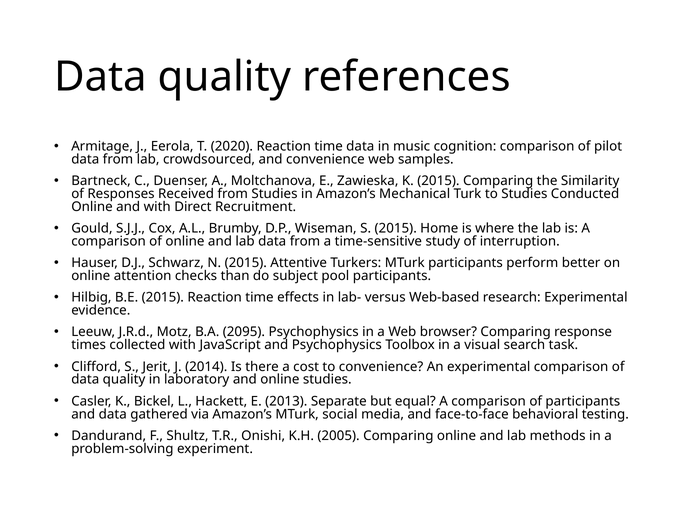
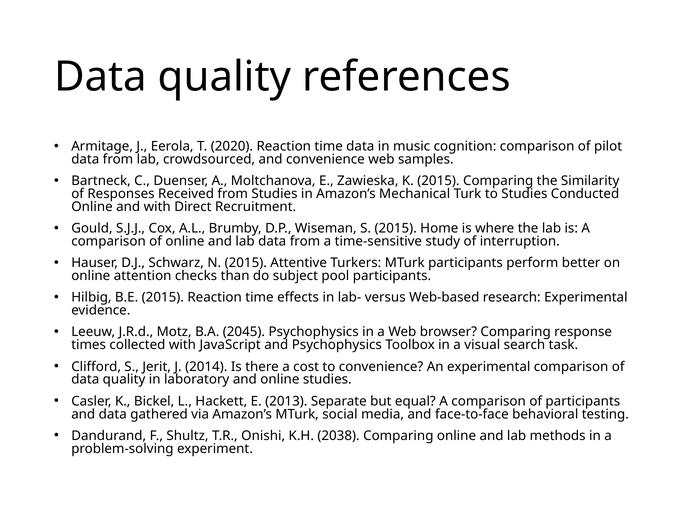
2095: 2095 -> 2045 (244, 332)
2005: 2005 -> 2038 (339, 436)
